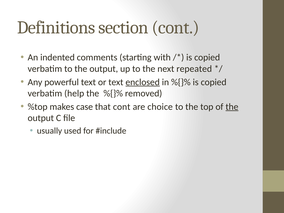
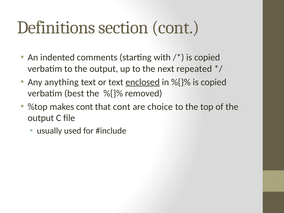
powerful: powerful -> anything (62, 82)
help: help -> best (74, 93)
makes case: case -> cont (85, 107)
the underline: present -> none (232, 107)
